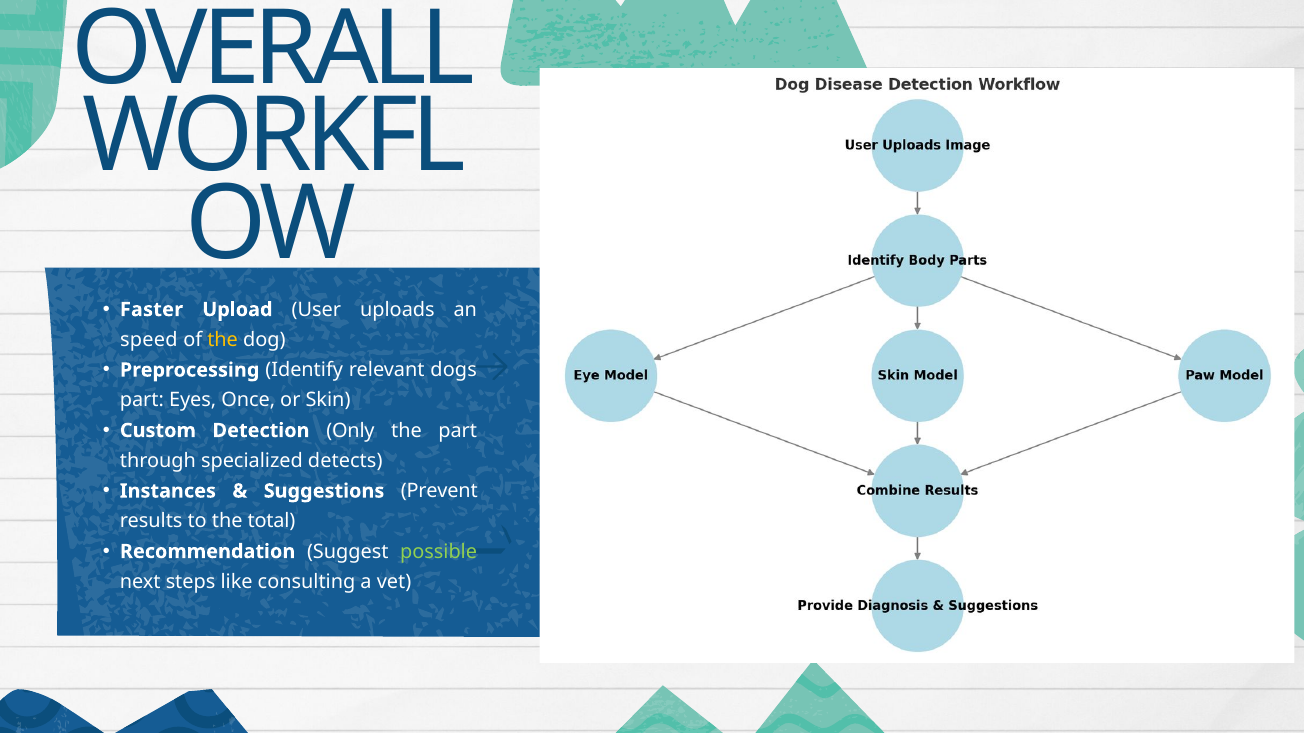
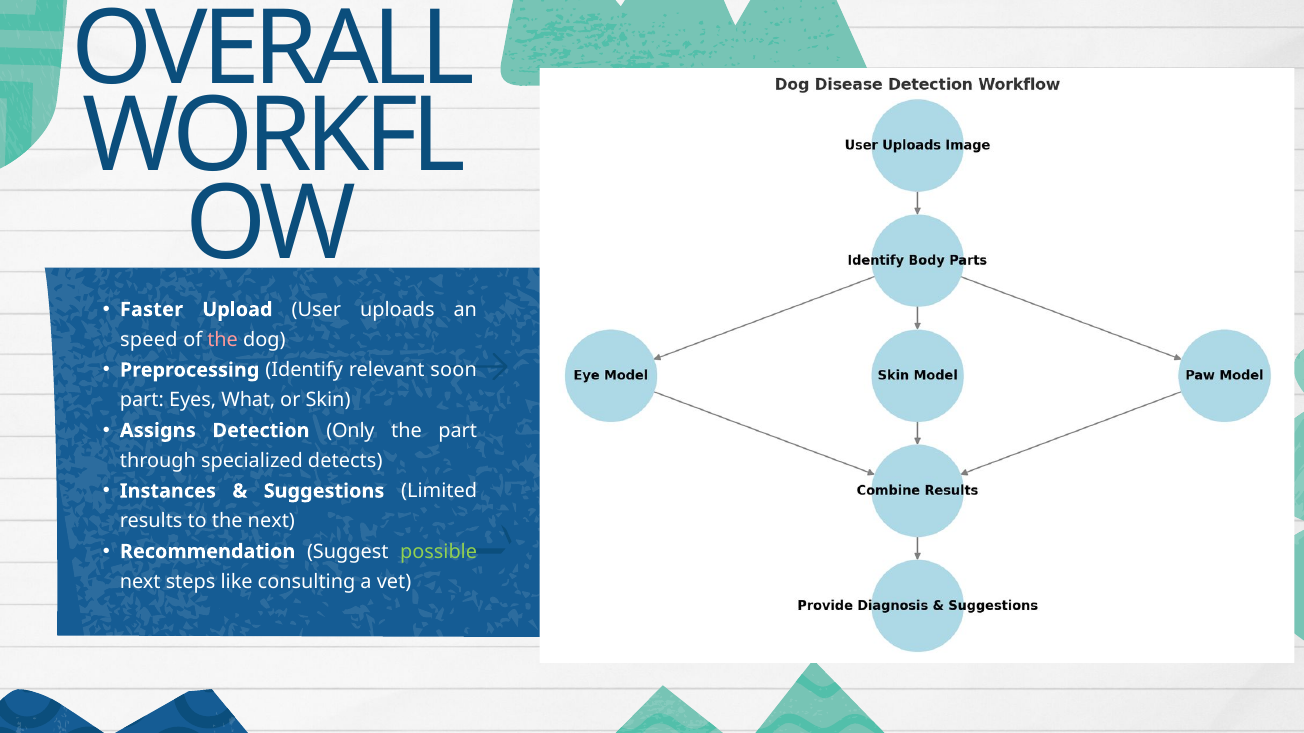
the colour: yellow -> pink (223, 340)
dogs: dogs -> soon (454, 370)
Once: Once -> What (248, 401)
Custom: Custom -> Assigns (158, 431)
Prevent: Prevent -> Limited (439, 491)
the total: total -> next (271, 522)
